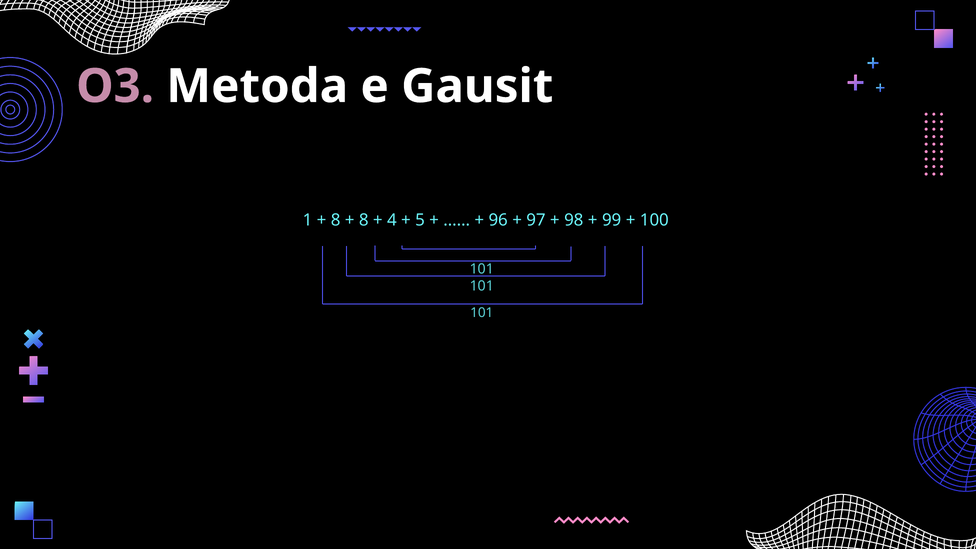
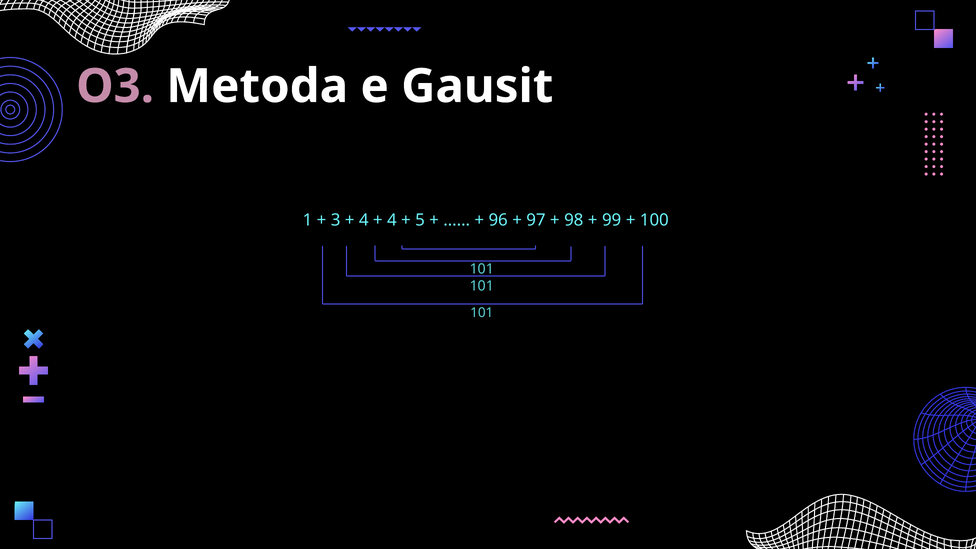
8: 8 -> 3 (336, 220)
8: 8 -> 4 (364, 220)
